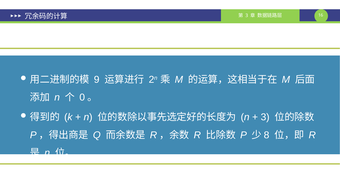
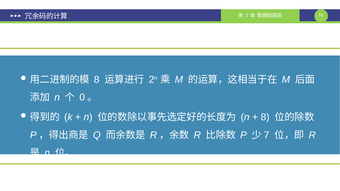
9: 9 -> 8 (97, 80)
3: 3 -> 8 (265, 117)
8: 8 -> 7 (267, 135)
